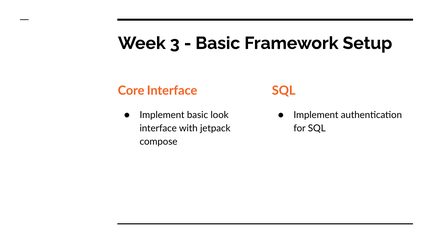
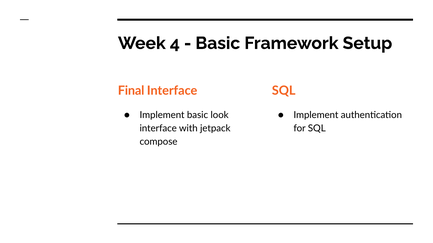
3: 3 -> 4 (175, 43)
Core: Core -> Final (131, 91)
